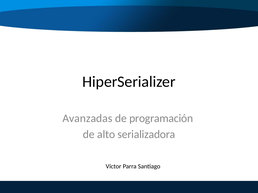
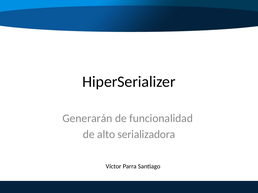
Avanzadas: Avanzadas -> Generarán (87, 119)
programación: programación -> funcionalidad (161, 119)
